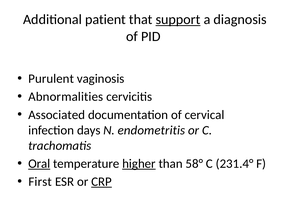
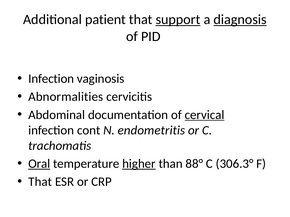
diagnosis underline: none -> present (240, 20)
Purulent: Purulent -> Infection (51, 79)
Associated: Associated -> Abdominal (57, 115)
cervical underline: none -> present (205, 115)
days: days -> cont (89, 131)
58°: 58° -> 88° (194, 164)
231.4°: 231.4° -> 306.3° (235, 164)
First: First -> That (40, 182)
CRP underline: present -> none (101, 182)
